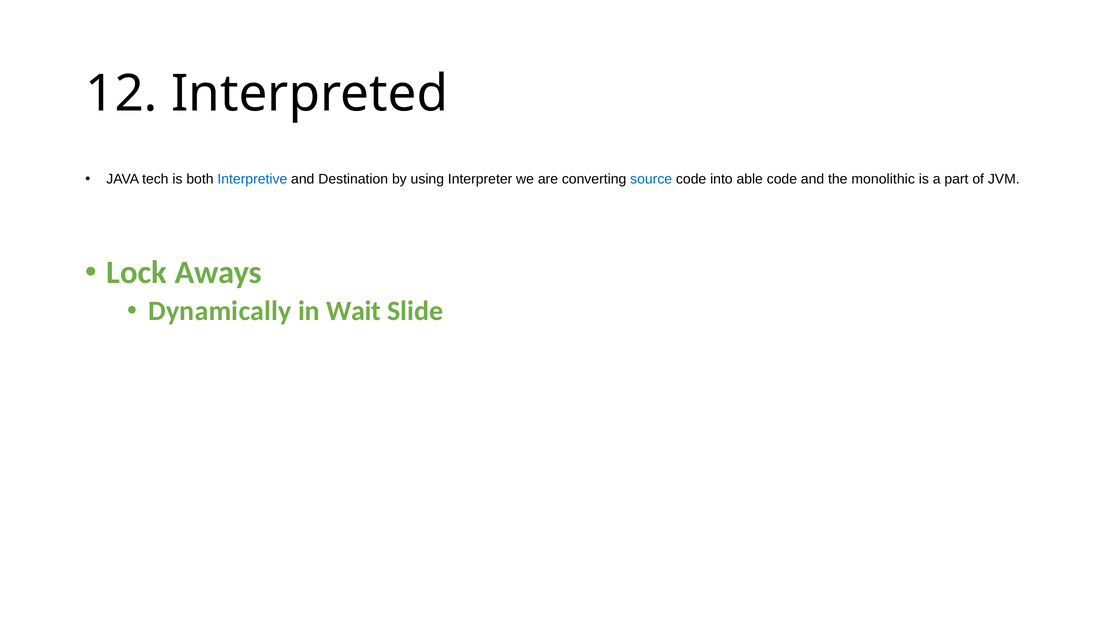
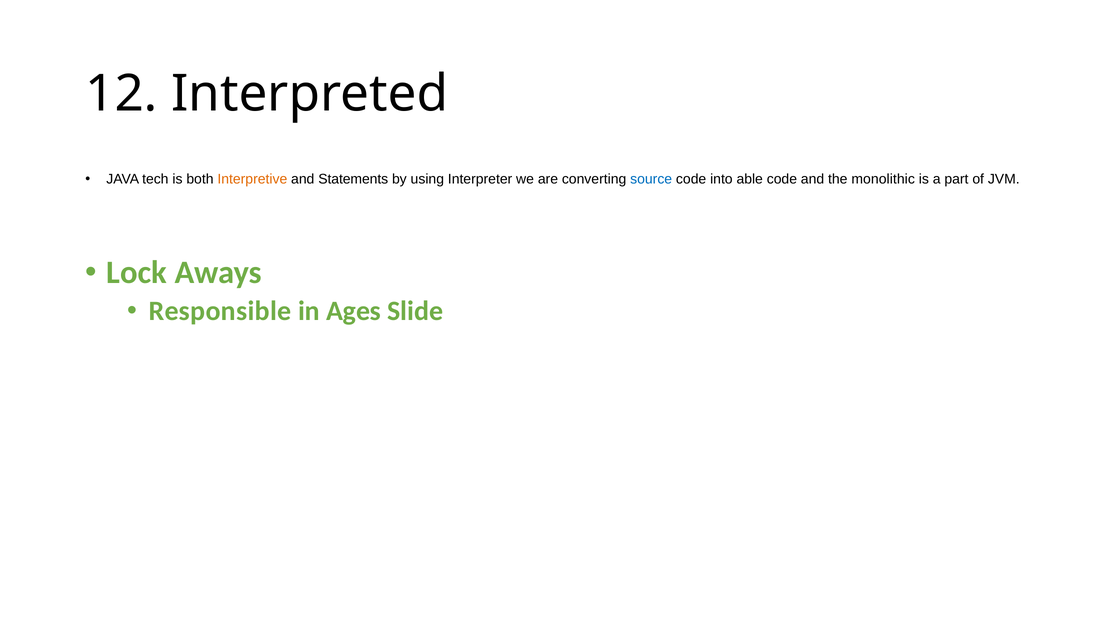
Interpretive colour: blue -> orange (252, 179)
Destination: Destination -> Statements (353, 179)
Dynamically: Dynamically -> Responsible (220, 311)
Wait: Wait -> Ages (354, 311)
